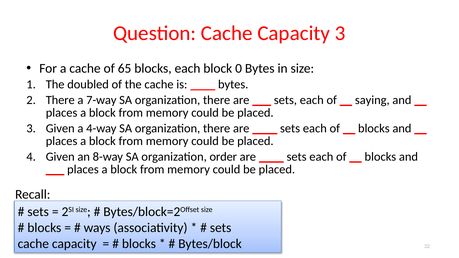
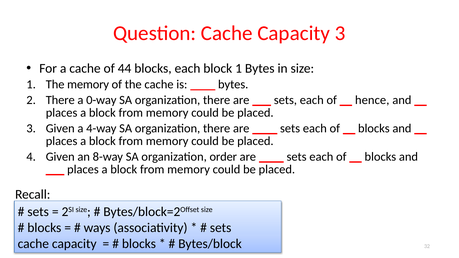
65: 65 -> 44 (125, 68)
block 0: 0 -> 1 (239, 68)
The doubled: doubled -> memory (88, 85)
7-way: 7-way -> 0-way (101, 100)
saying: saying -> hence (372, 100)
